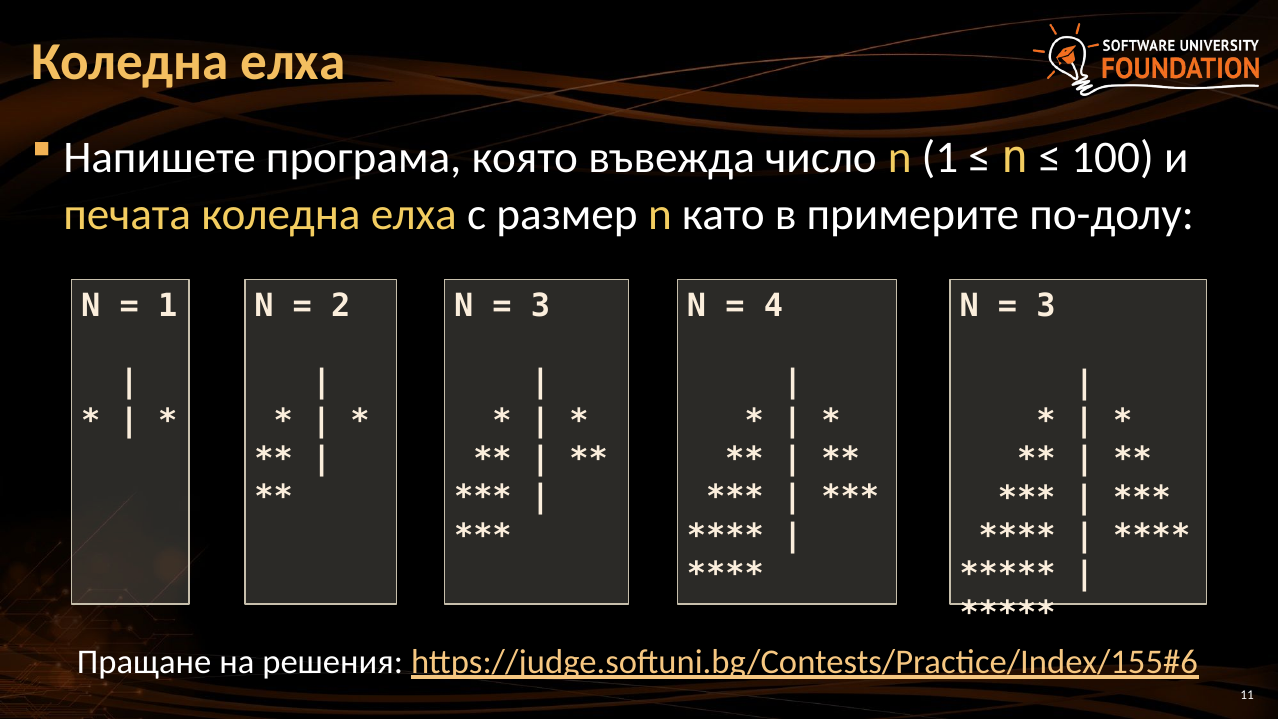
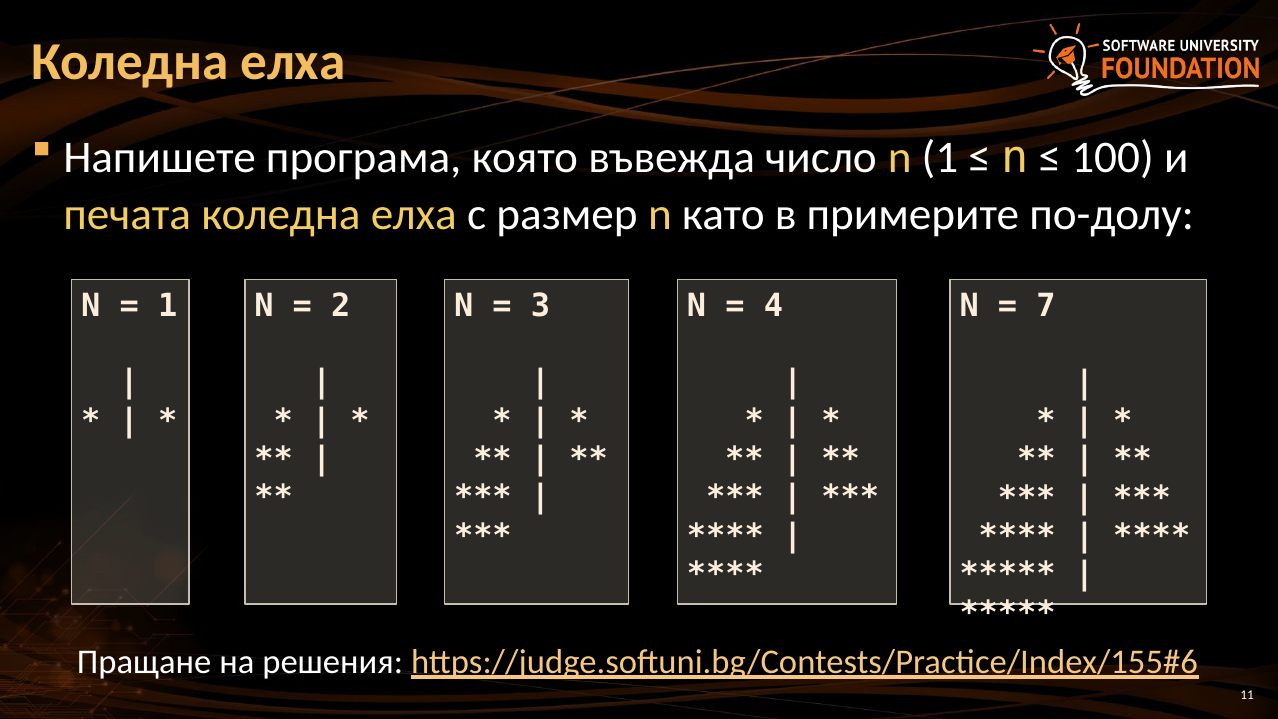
3: 3 -> 7 (1046, 306)
